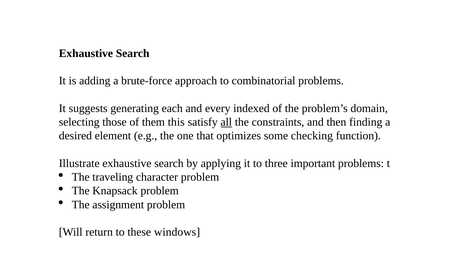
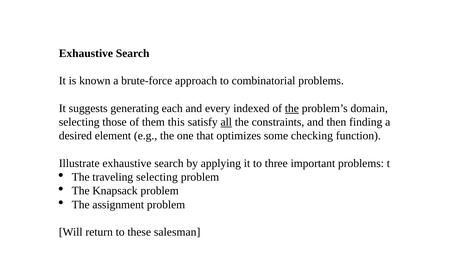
adding: adding -> known (95, 81)
the underline: none -> present (292, 108)
traveling character: character -> selecting (157, 177)
windows: windows -> salesman (177, 232)
